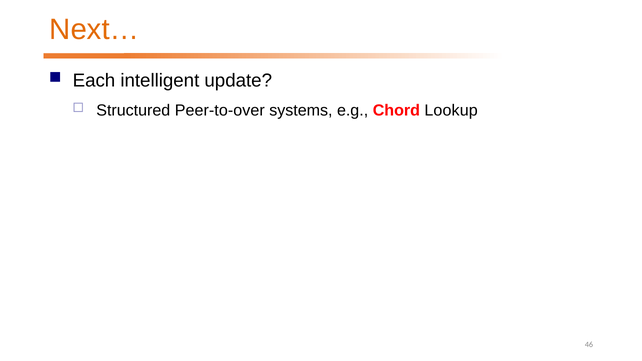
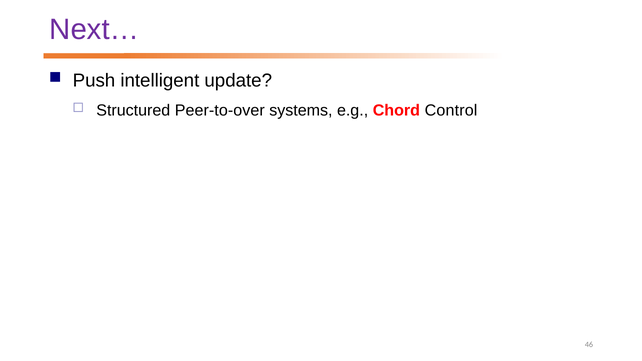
Next… colour: orange -> purple (94, 30)
Each: Each -> Push (94, 80)
Lookup: Lookup -> Control (451, 110)
